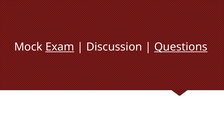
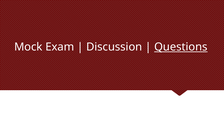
Exam underline: present -> none (60, 47)
